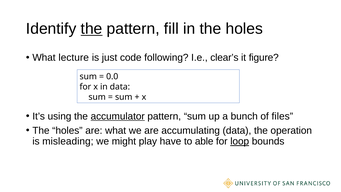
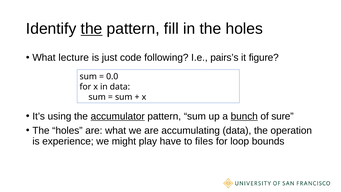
clear’s: clear’s -> pairs’s (224, 58)
bunch underline: none -> present (244, 116)
files: files -> sure (282, 116)
misleading: misleading -> experience (68, 141)
able: able -> files (204, 141)
loop underline: present -> none (240, 141)
